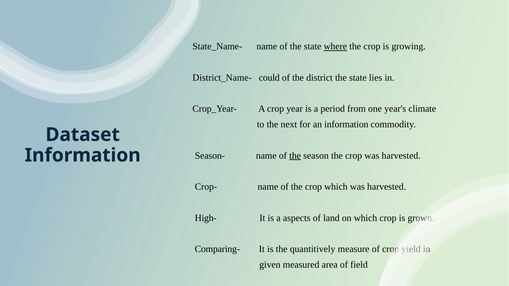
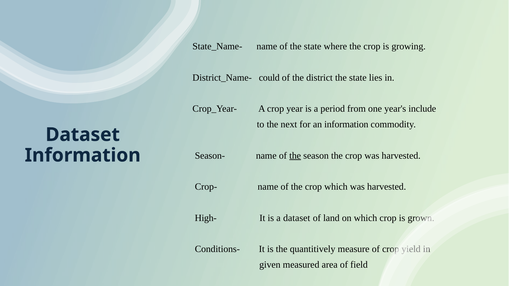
where underline: present -> none (335, 47)
climate: climate -> include (422, 109)
a aspects: aspects -> dataset (297, 218)
Comparing-: Comparing- -> Conditions- (217, 249)
